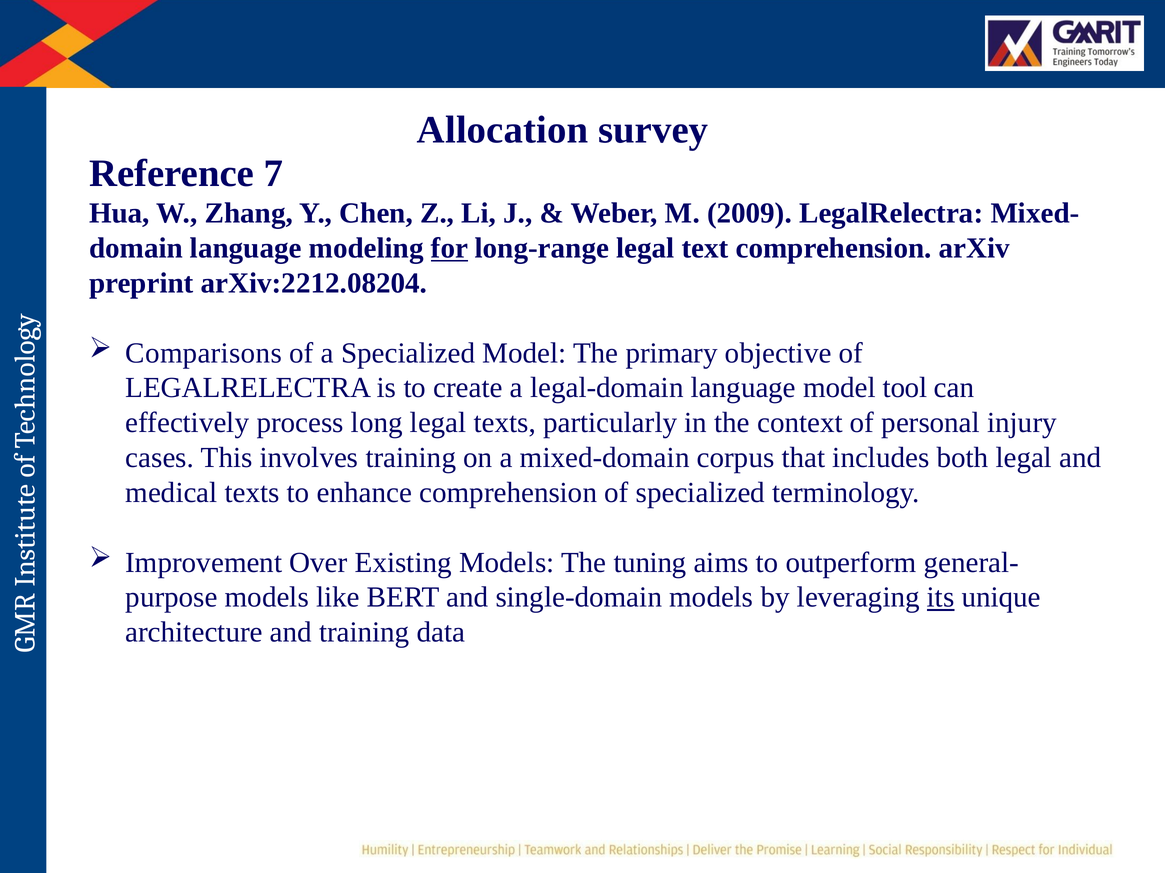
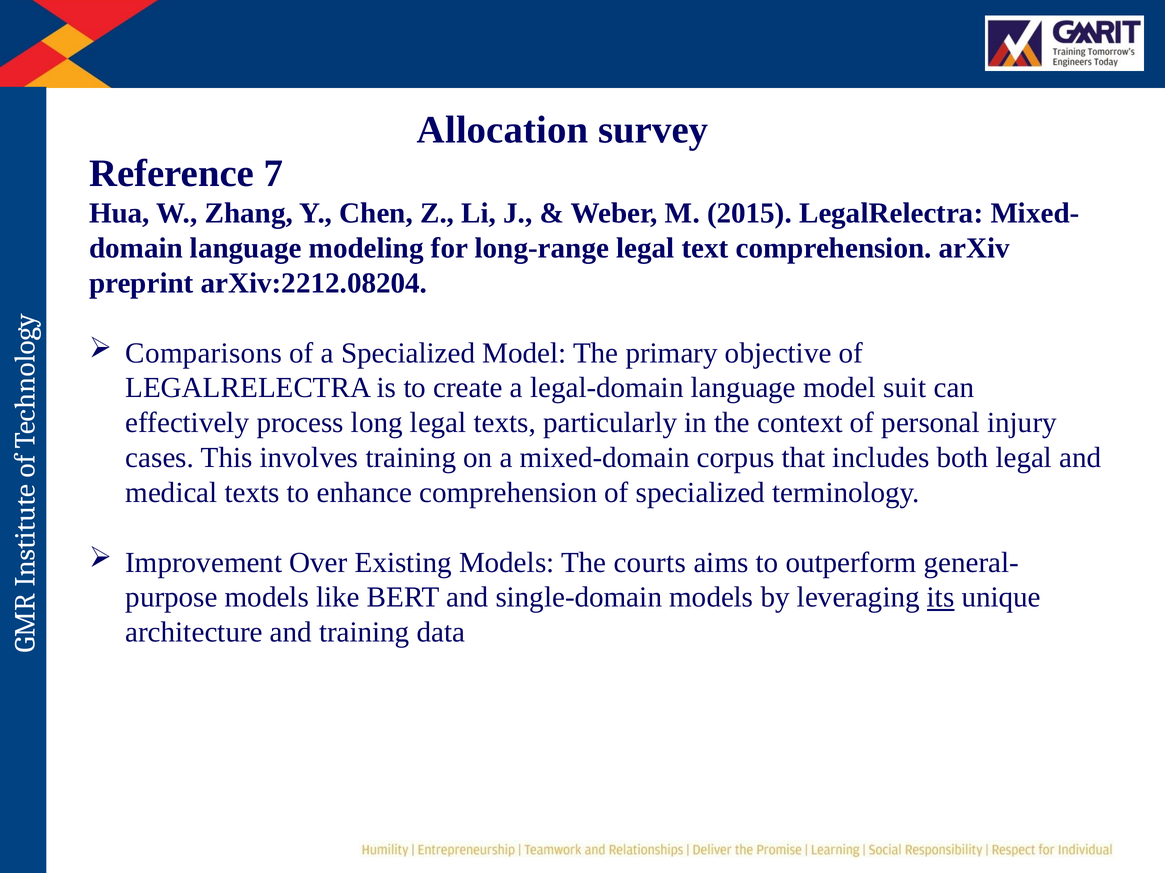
2009: 2009 -> 2015 (749, 213)
for underline: present -> none (449, 248)
tool: tool -> suit (905, 388)
tuning: tuning -> courts (650, 563)
